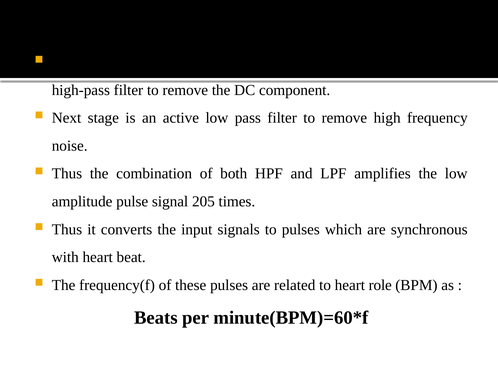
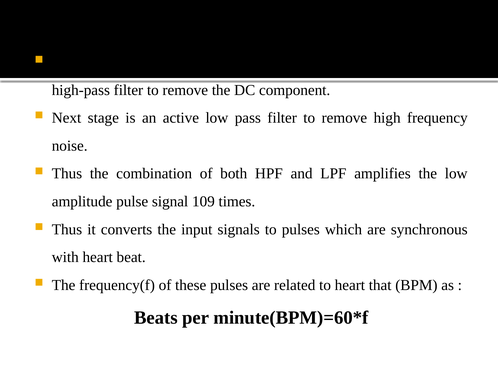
205: 205 -> 109 (203, 202)
role: role -> that (380, 286)
